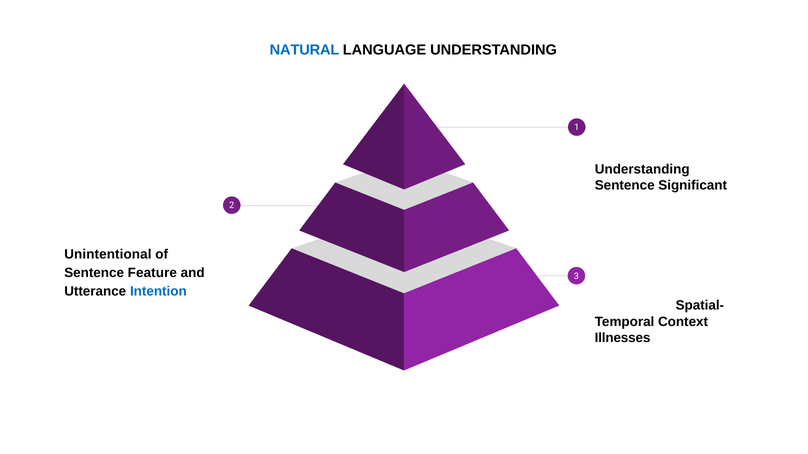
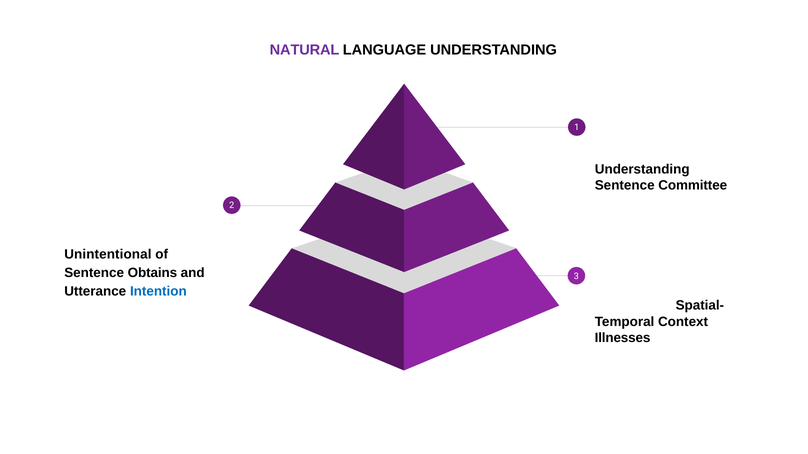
NATURAL colour: blue -> purple (305, 50)
Significant: Significant -> Committee (693, 186)
Feature: Feature -> Obtains (152, 273)
